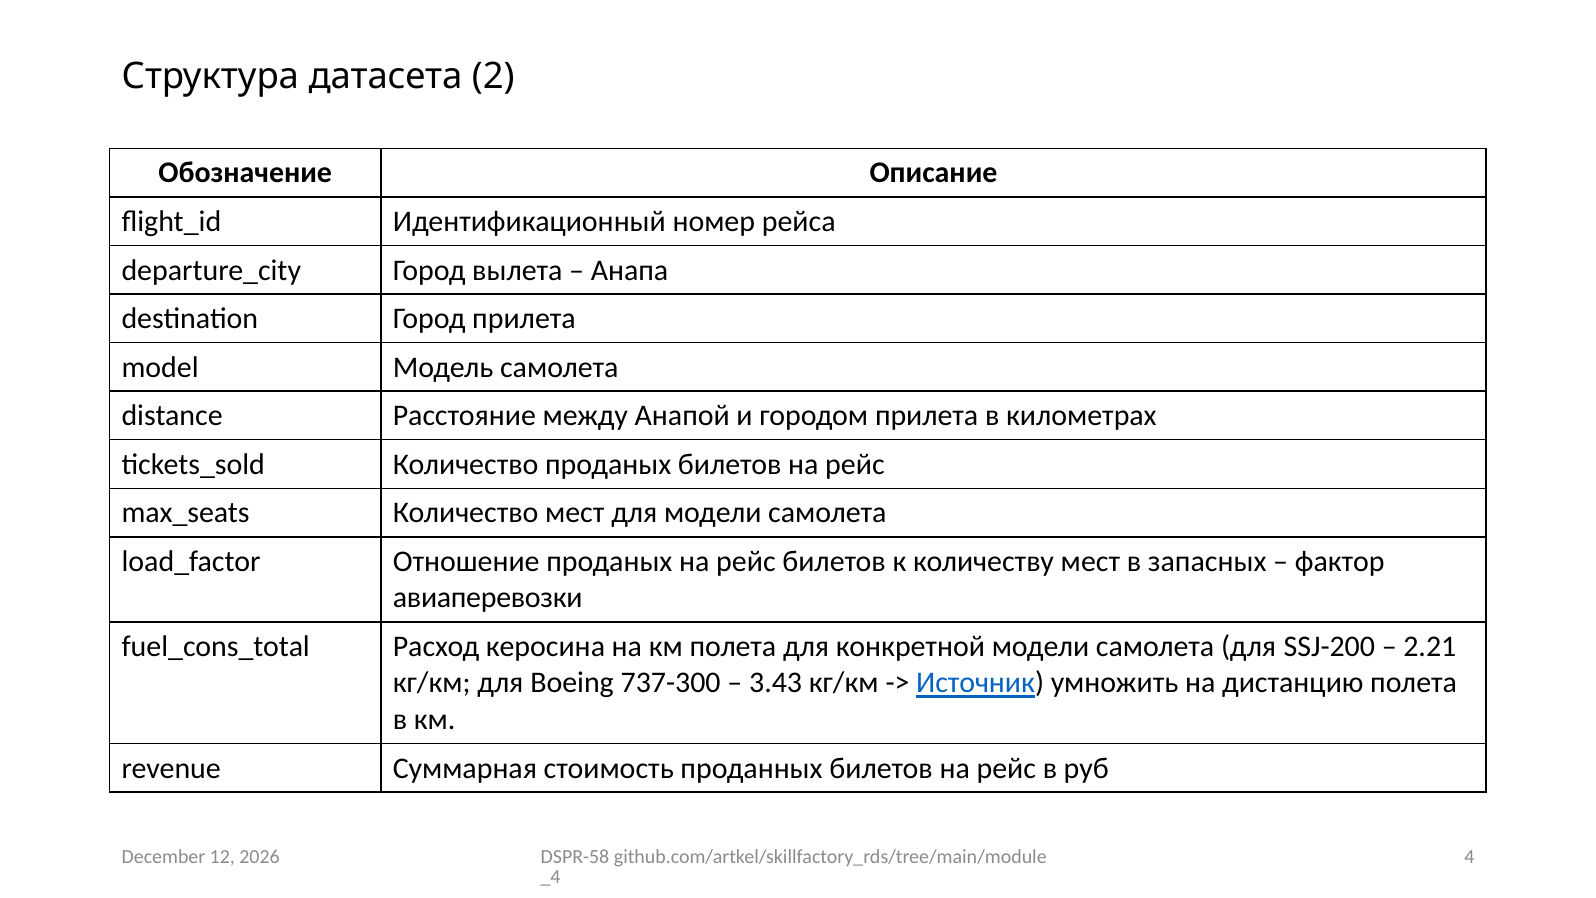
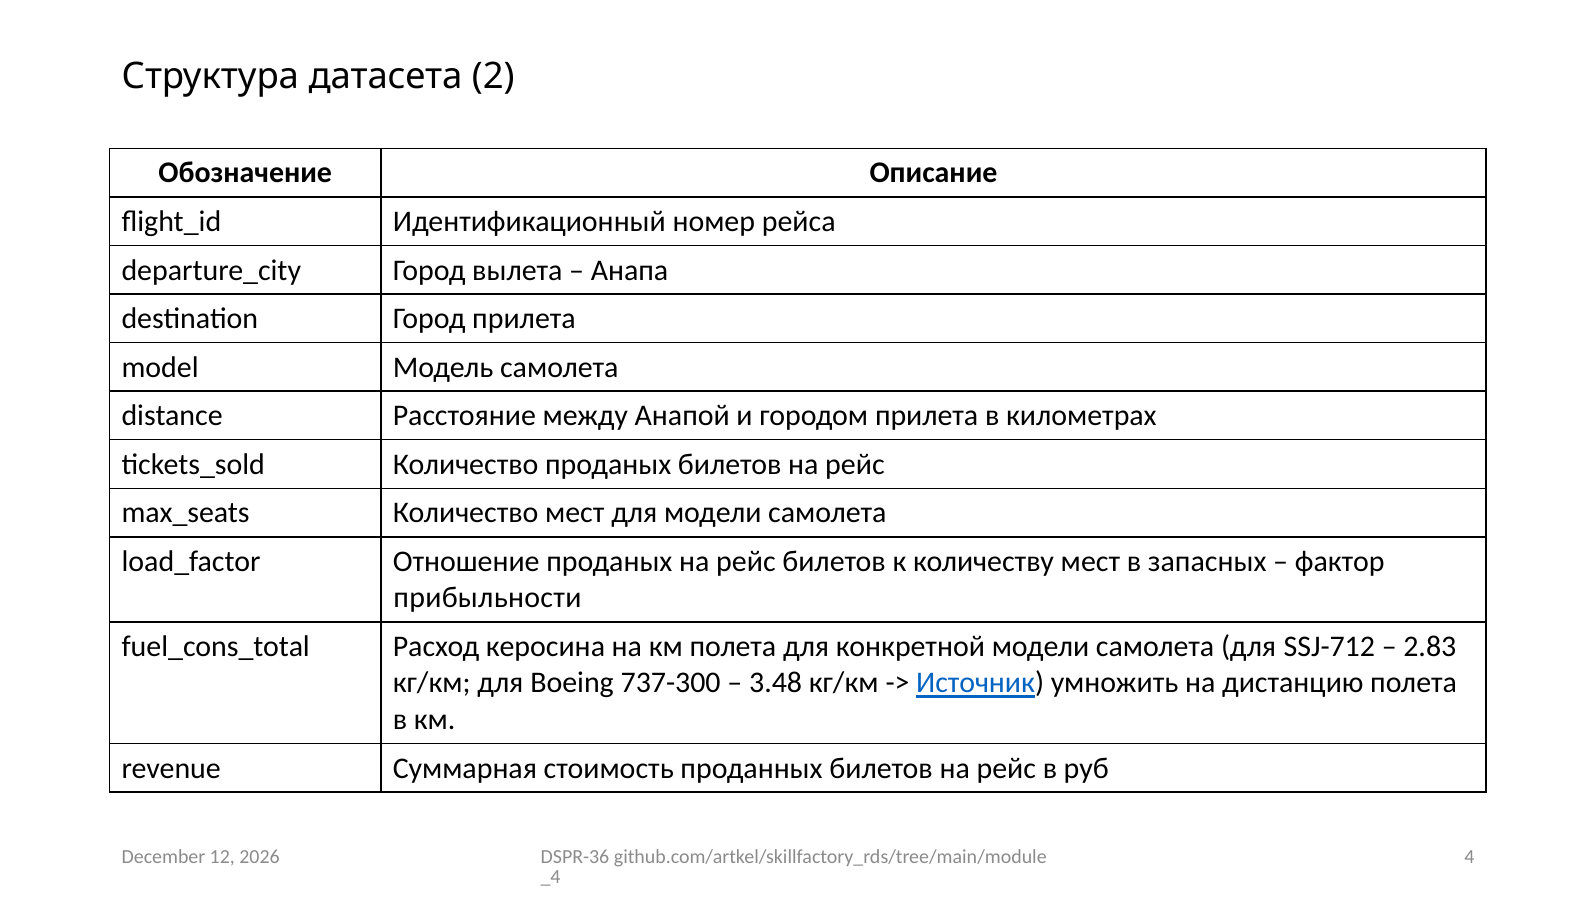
авиаперевозки: авиаперевозки -> прибыльности (487, 598)
SSJ-200: SSJ-200 -> SSJ-712 (1329, 646)
2.21: 2.21 -> 2.83 (1430, 646)
3.43: 3.43 -> 3.48 (776, 683)
DSPR-58: DSPR-58 -> DSPR-36 (575, 857)
